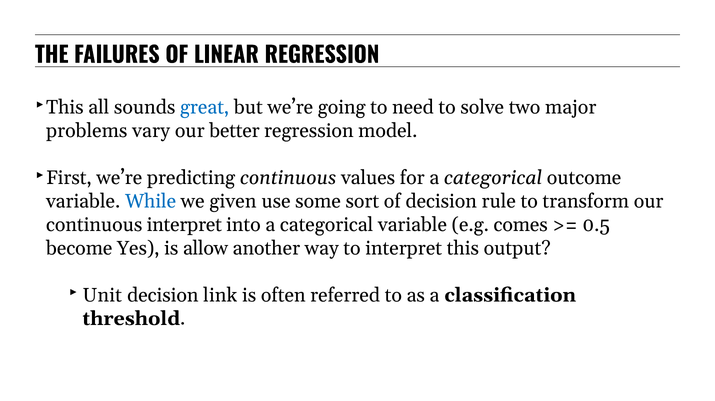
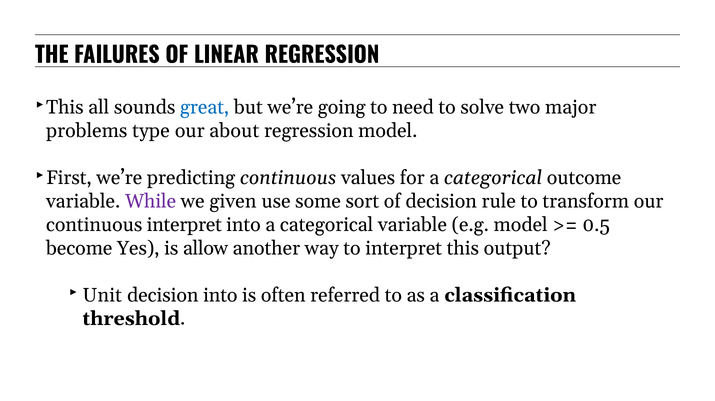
vary: vary -> type (151, 131)
better: better -> about (234, 131)
While colour: blue -> purple (151, 202)
e.g comes: comes -> model (521, 225)
decision link: link -> into (220, 295)
